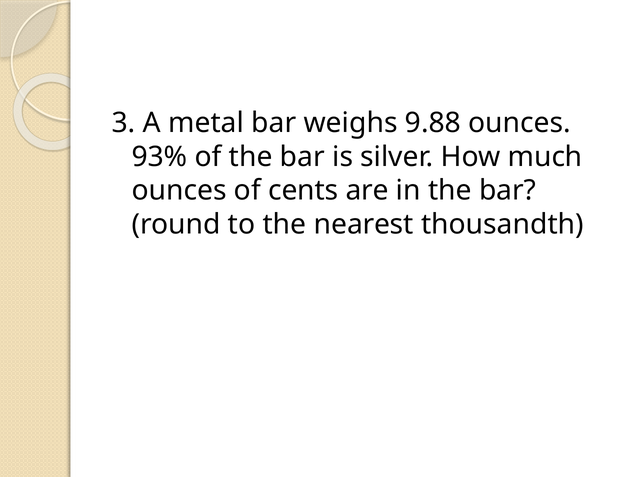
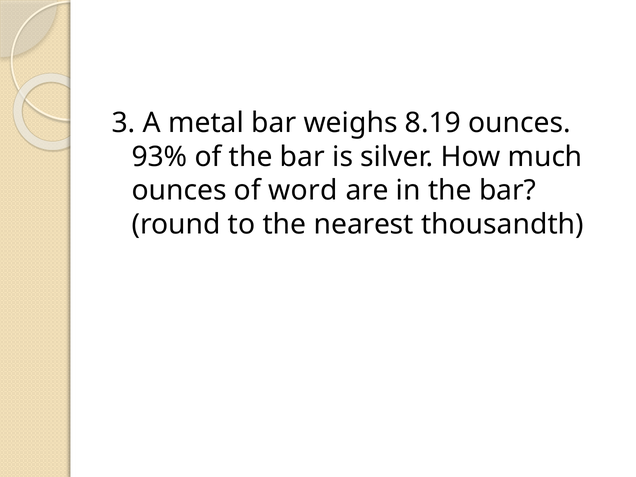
9.88: 9.88 -> 8.19 (433, 123)
cents: cents -> word (303, 191)
